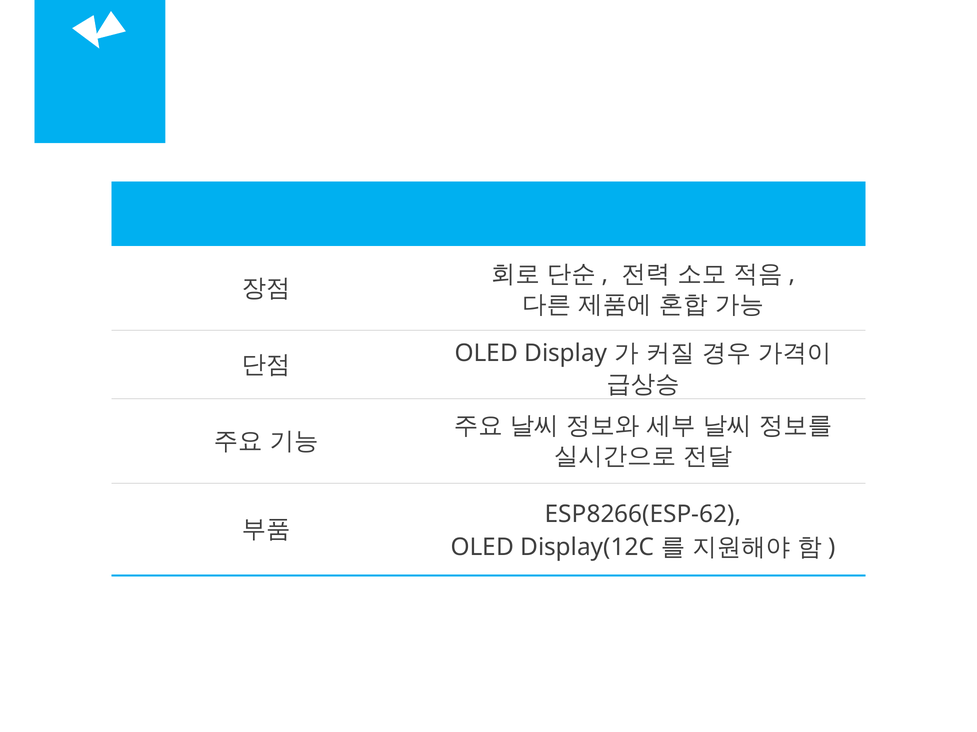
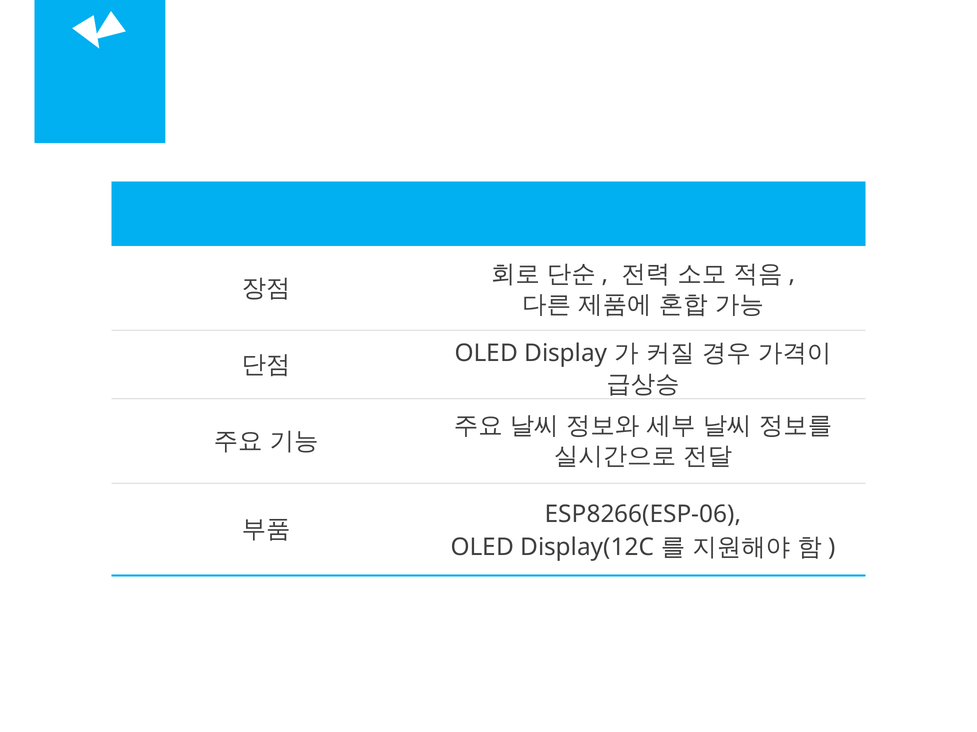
ESP8266(ESP-62: ESP8266(ESP-62 -> ESP8266(ESP-06 (643, 515)
